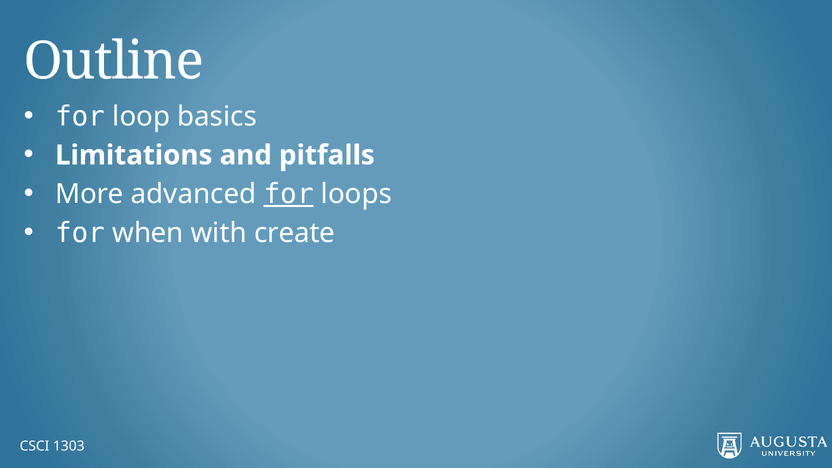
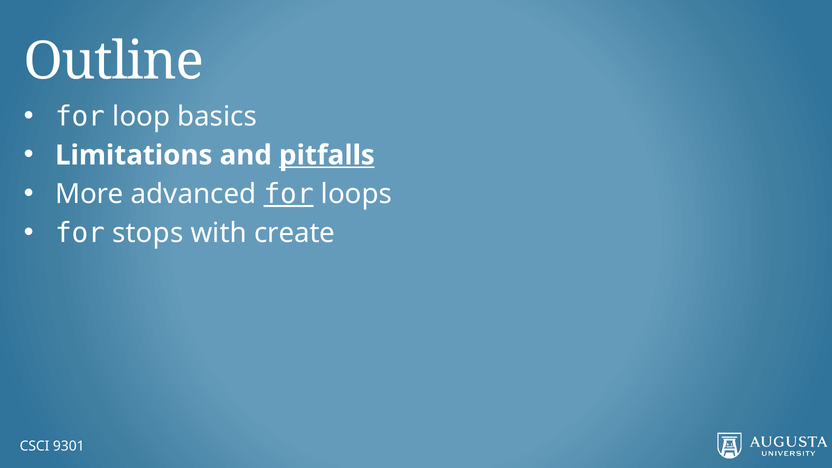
pitfalls underline: none -> present (327, 155)
when: when -> stops (148, 233)
1303: 1303 -> 9301 (69, 446)
